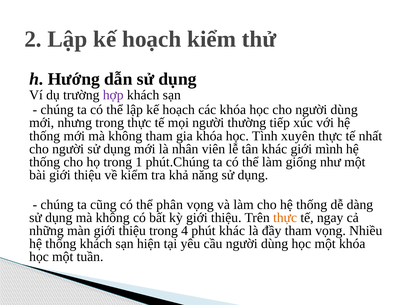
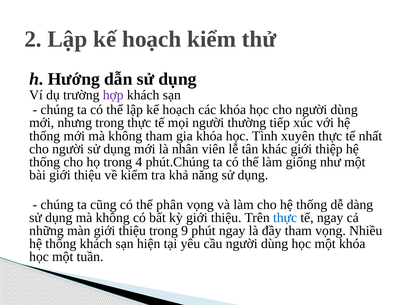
mình: mình -> thiệp (329, 149)
1: 1 -> 4 (139, 162)
thực colour: orange -> blue (285, 218)
4: 4 -> 9 (185, 231)
phút khác: khác -> ngay (232, 231)
